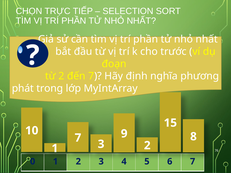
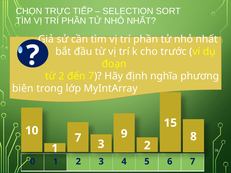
phát: phát -> biên (23, 89)
